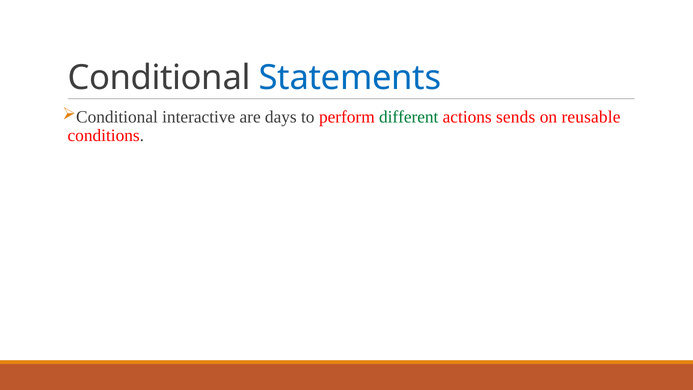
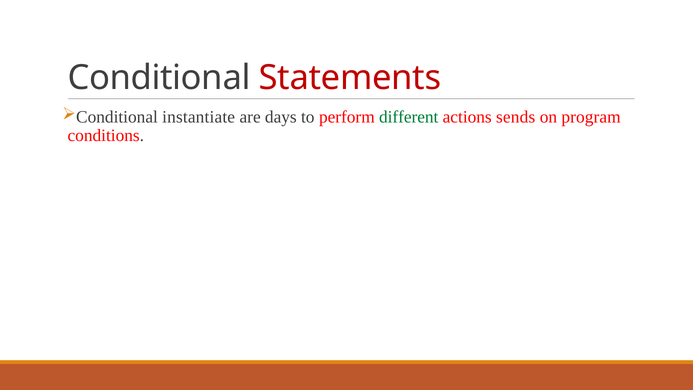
Statements colour: blue -> red (350, 78)
interactive: interactive -> instantiate (199, 117)
reusable: reusable -> program (591, 117)
